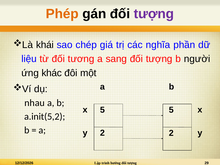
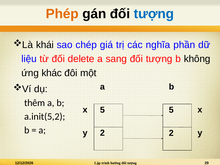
tượng colour: purple -> blue (154, 14)
tương: tương -> delete (81, 59)
người: người -> không (197, 59)
nhau: nhau -> thêm (35, 103)
